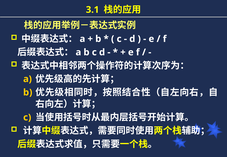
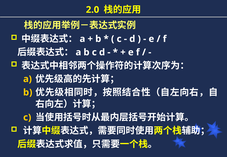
3.1: 3.1 -> 2.0 (93, 10)
